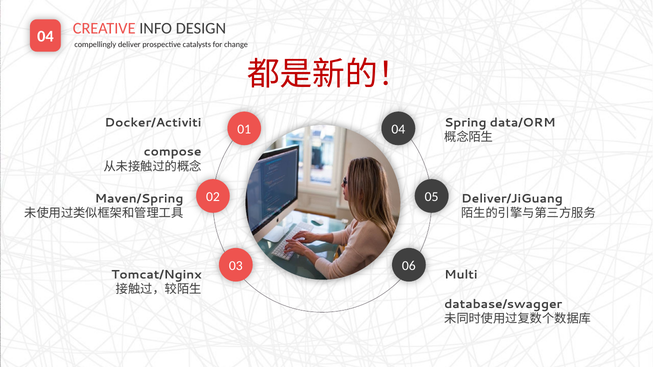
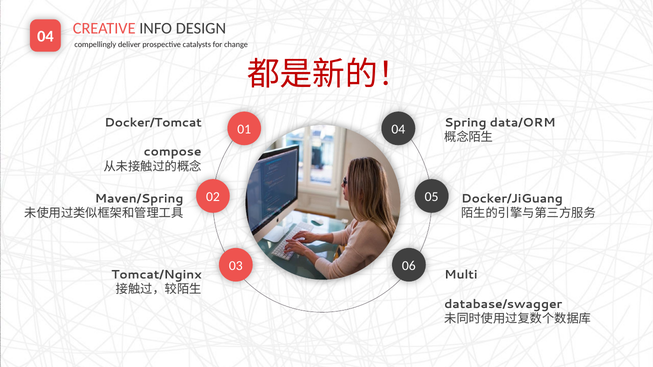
Docker/Activiti: Docker/Activiti -> Docker/Tomcat (153, 123)
Deliver/JiGuang: Deliver/JiGuang -> Docker/JiGuang (512, 199)
